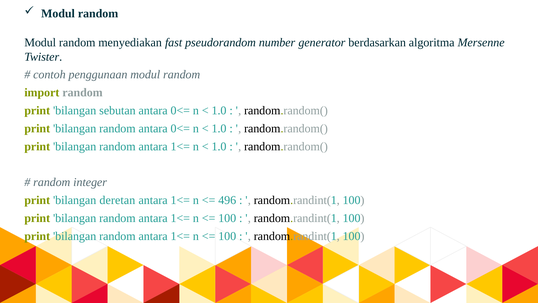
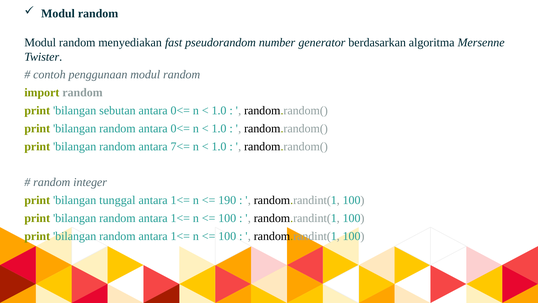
1<=: 1<= -> 7<= (180, 146)
deretan: deretan -> tunggal (117, 200)
496: 496 -> 190 (227, 200)
